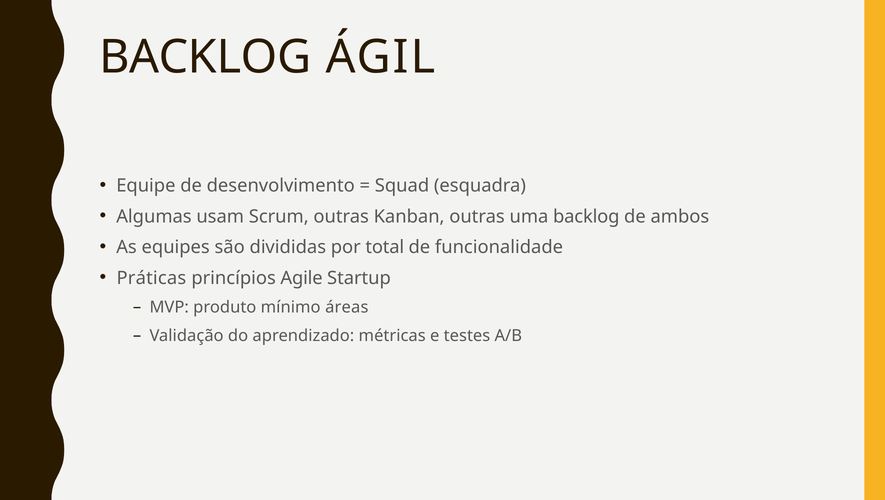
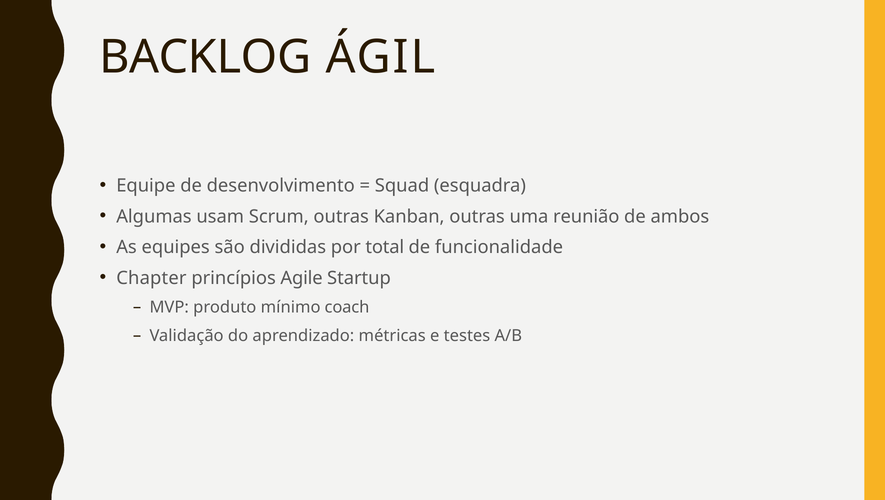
uma backlog: backlog -> reunião (586, 217)
Práticas: Práticas -> Chapter (151, 278)
áreas: áreas -> coach (347, 307)
